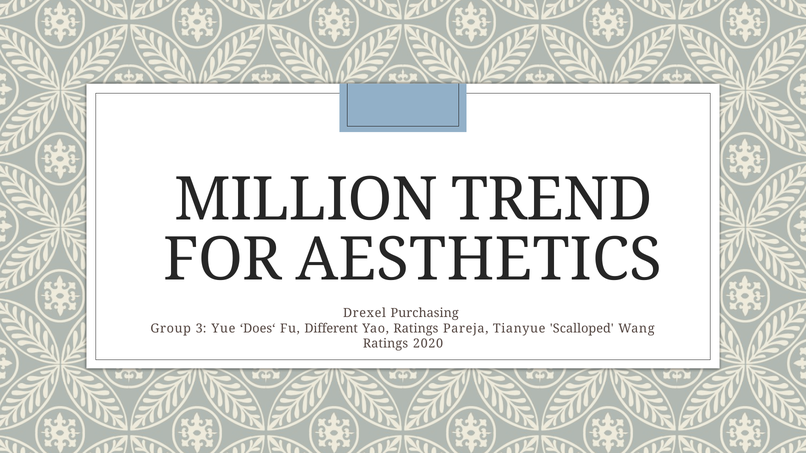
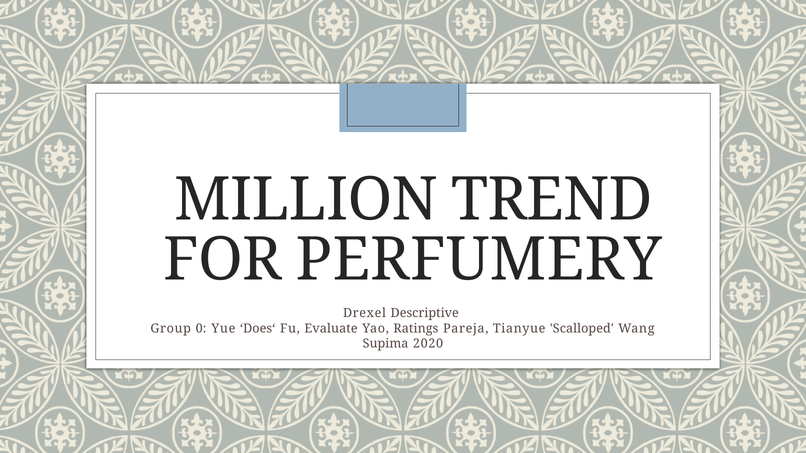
AESTHETICS: AESTHETICS -> PERFUMERY (479, 260)
Purchasing: Purchasing -> Descriptive (425, 314)
3: 3 -> 0 (201, 329)
Different: Different -> Evaluate (331, 329)
Ratings: Ratings -> Supima (386, 344)
